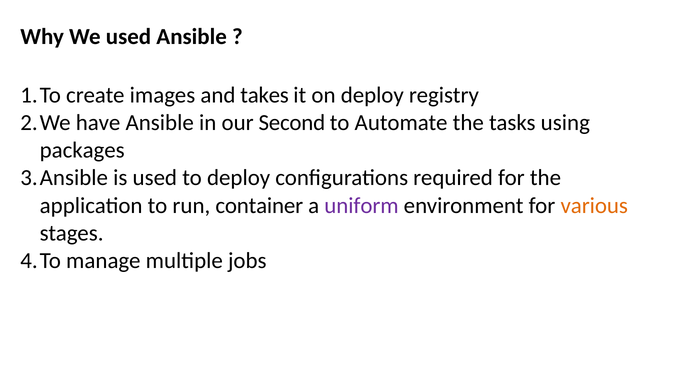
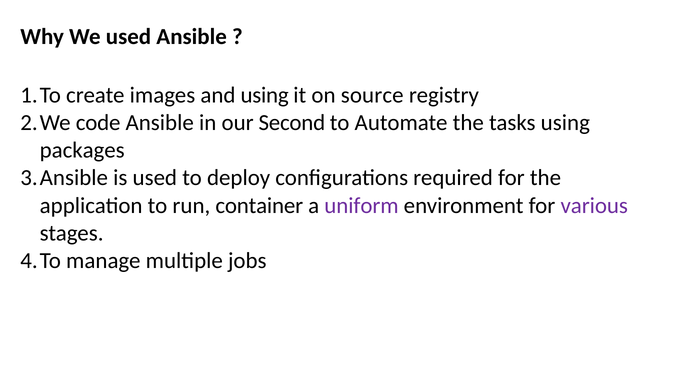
and takes: takes -> using (265, 95)
on deploy: deploy -> source (372, 95)
have: have -> code (98, 123)
various colour: orange -> purple (594, 205)
